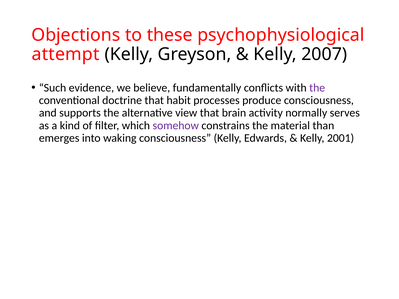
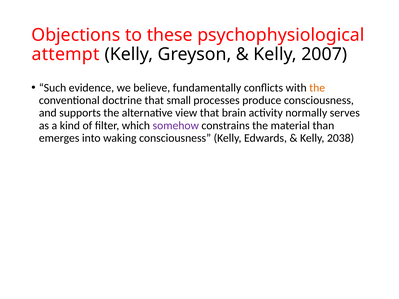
the colour: purple -> orange (317, 88)
habit: habit -> small (179, 100)
2001: 2001 -> 2038 (341, 138)
